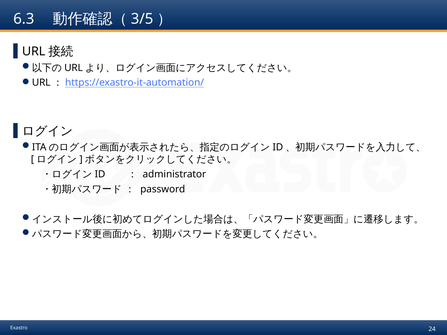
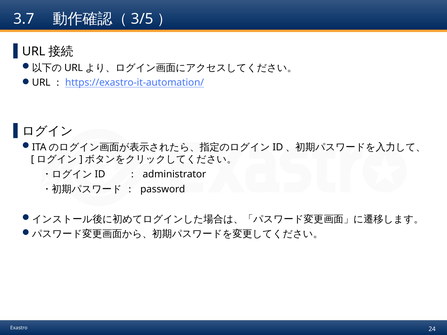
6.3: 6.3 -> 3.7 (24, 19)
